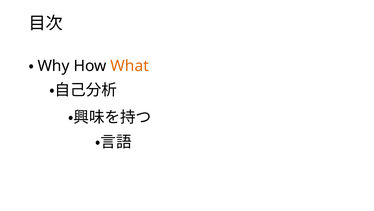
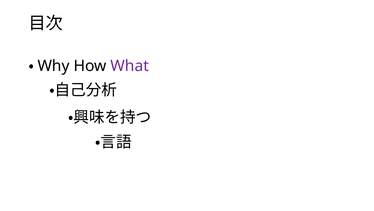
What colour: orange -> purple (130, 66)
